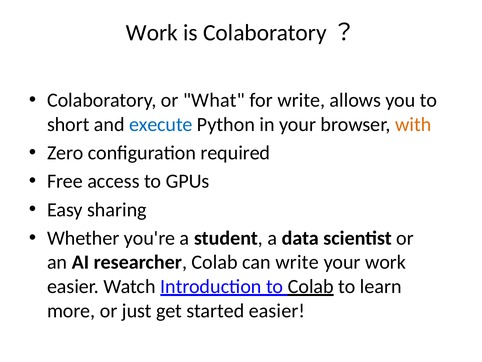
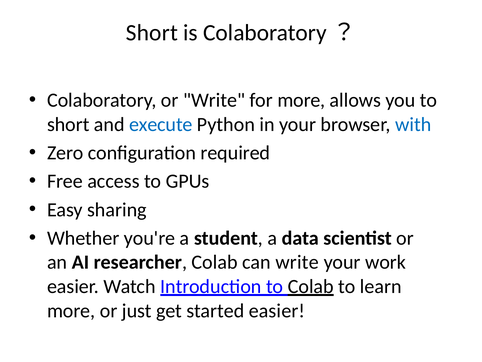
Work: Work -> Short (152, 33)
or What: What -> Write (214, 100)
for write: write -> more (301, 100)
with colour: orange -> blue (413, 124)
